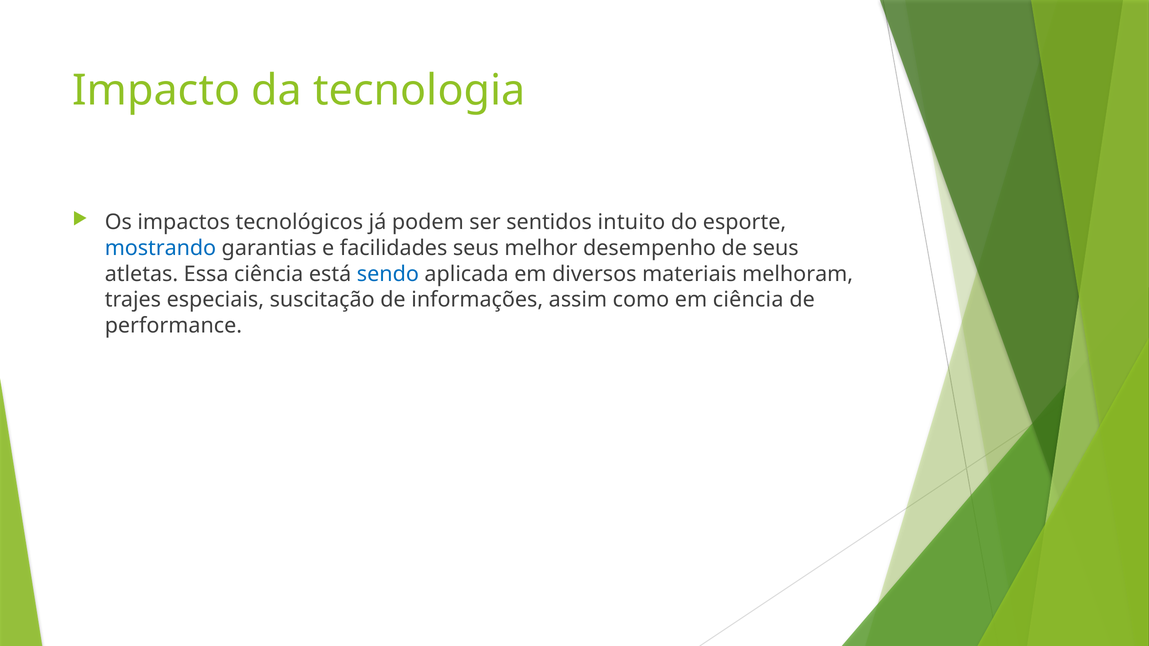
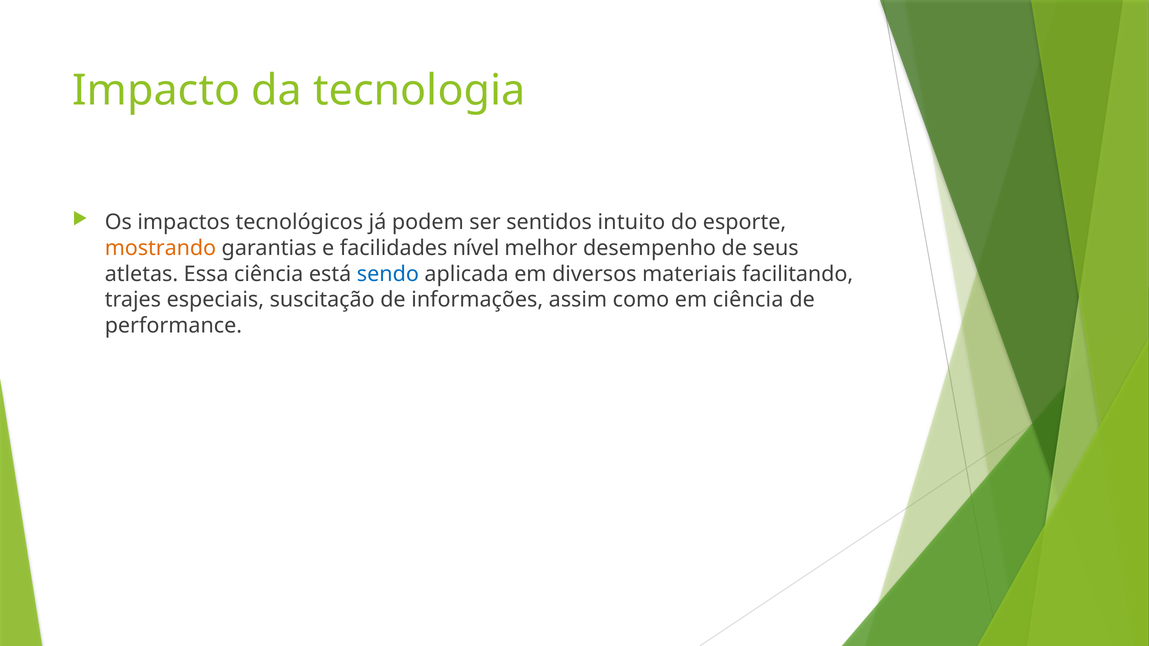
mostrando colour: blue -> orange (160, 248)
facilidades seus: seus -> nível (476, 248)
melhoram: melhoram -> facilitando (798, 274)
